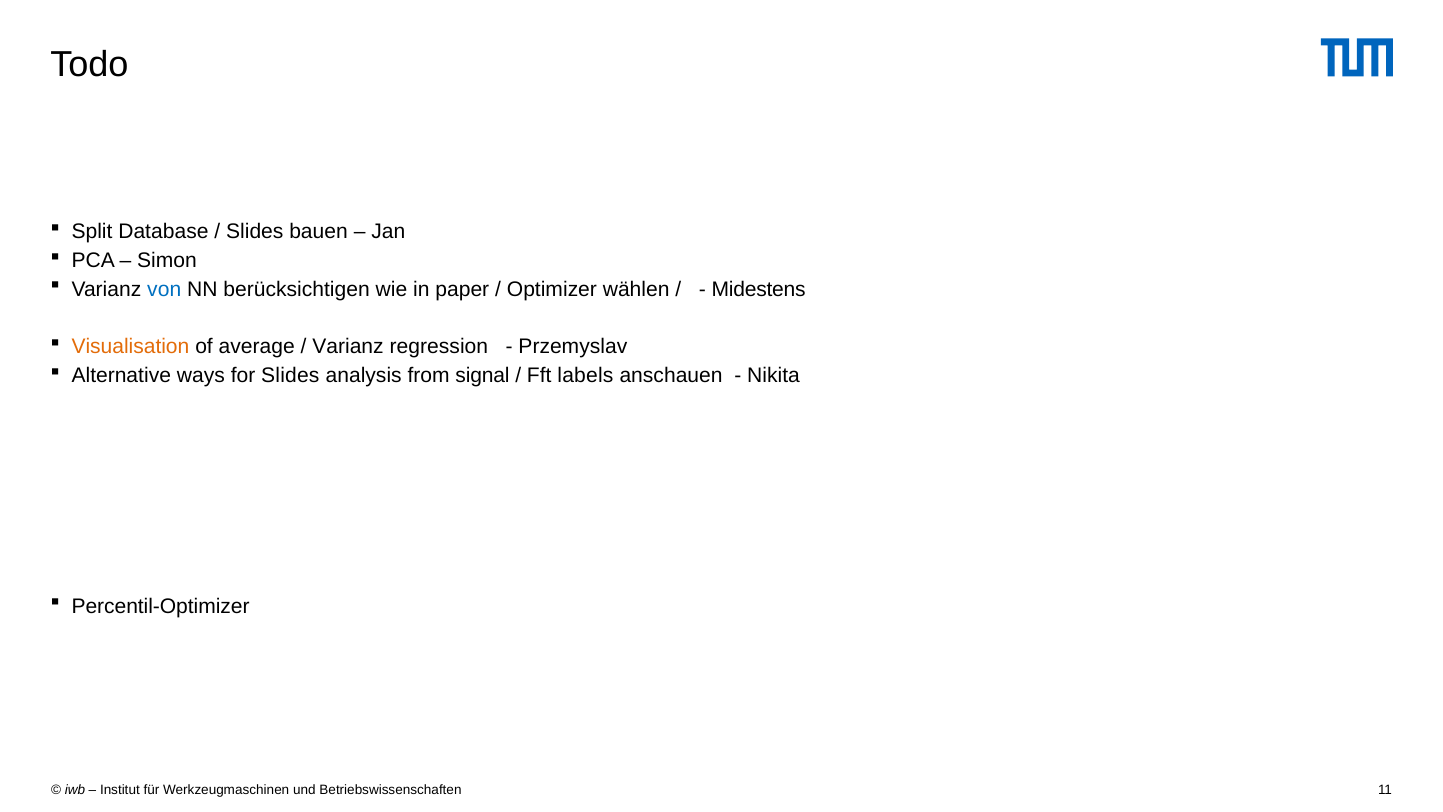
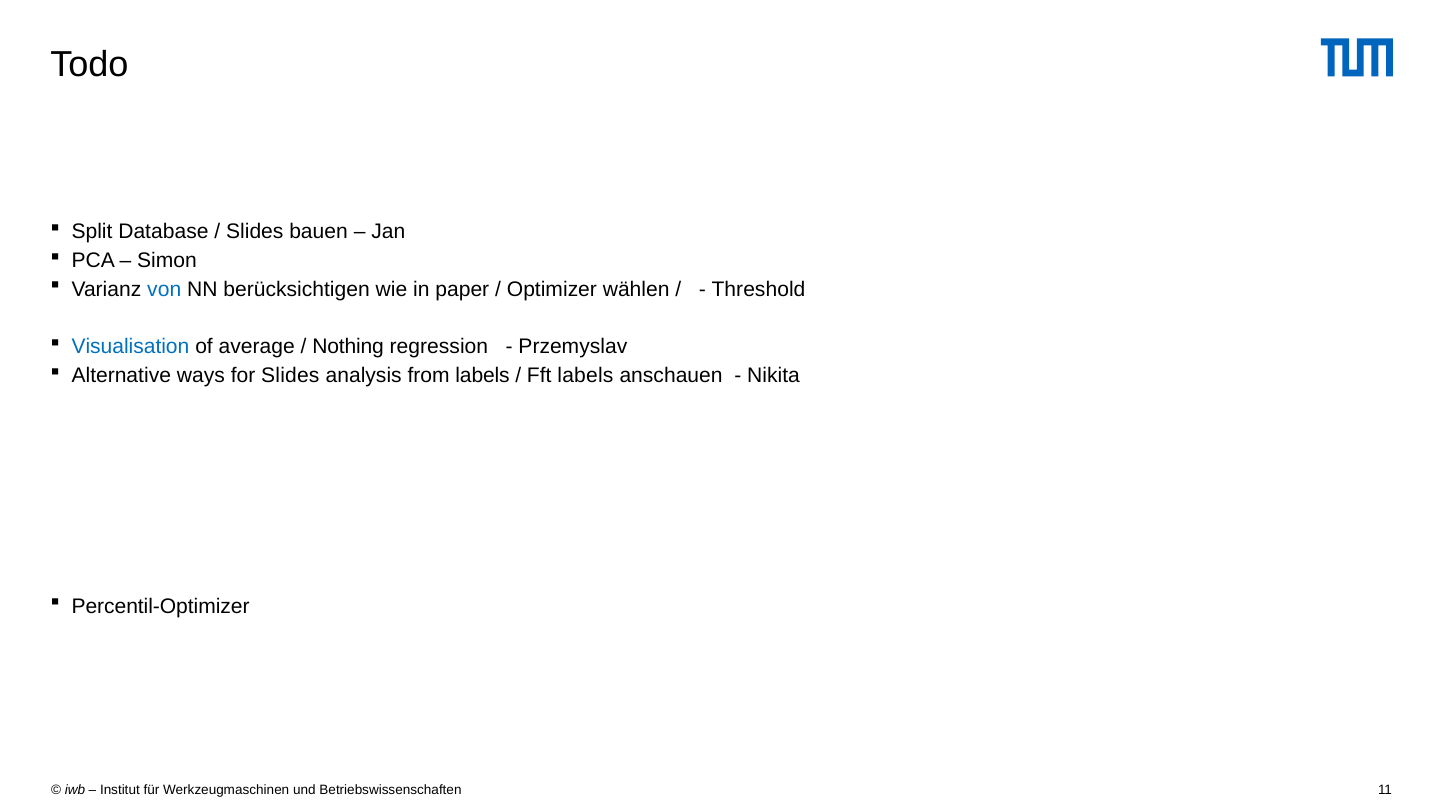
Midestens: Midestens -> Threshold (759, 289)
Visualisation colour: orange -> blue (130, 347)
Varianz: Varianz -> Nothing (348, 347)
from signal: signal -> labels (483, 376)
